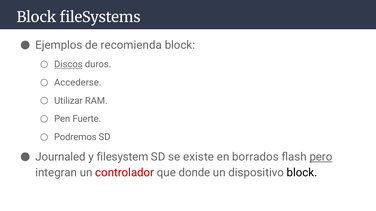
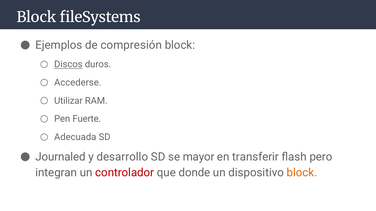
recomienda: recomienda -> compresión (131, 45)
Podremos: Podremos -> Adecuada (75, 137)
filesystem: filesystem -> desarrollo (122, 157)
existe: existe -> mayor (199, 157)
borrados: borrados -> transferir (256, 157)
pero underline: present -> none (321, 157)
block colour: black -> orange (302, 173)
